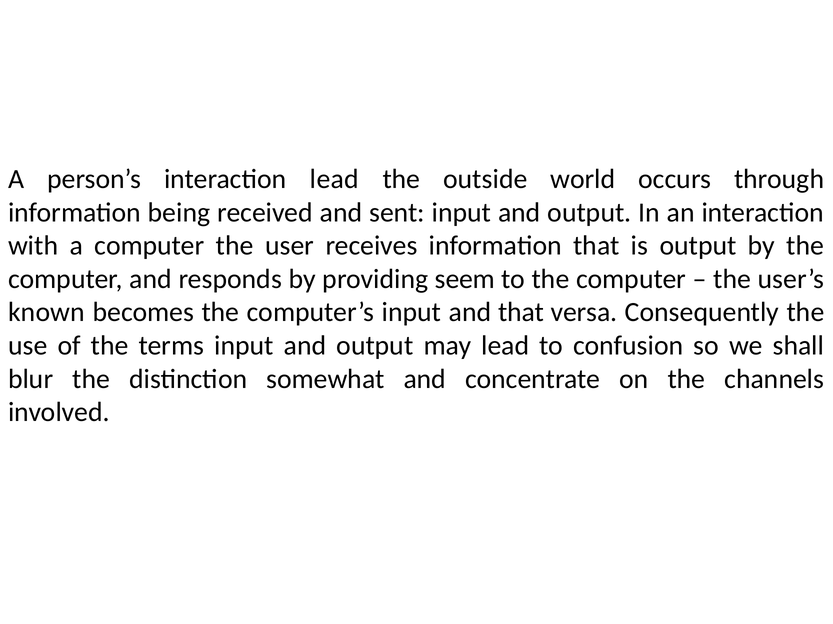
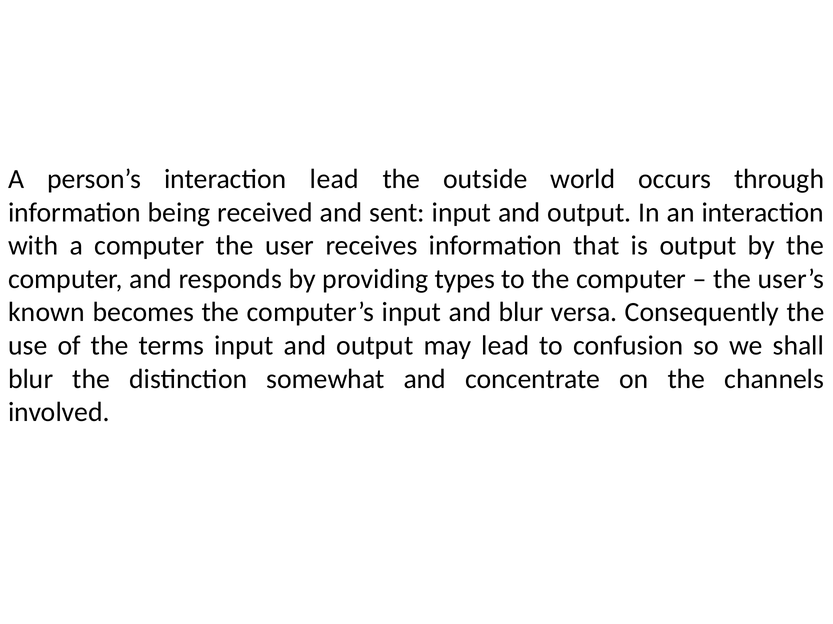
seem: seem -> types (465, 279)
and that: that -> blur (521, 313)
